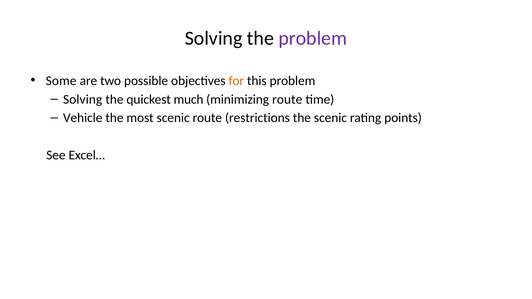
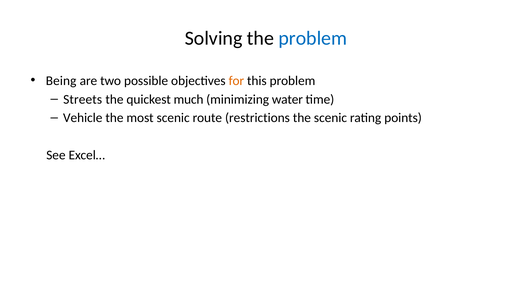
problem colour: purple -> blue (313, 38)
Some: Some -> Being (61, 81)
Solving: Solving -> Streets (83, 99)
minimizing route: route -> water (287, 99)
